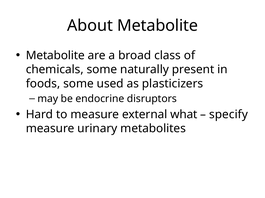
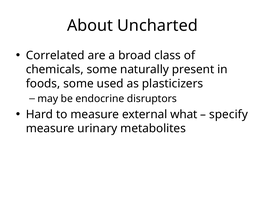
About Metabolite: Metabolite -> Uncharted (157, 26)
Metabolite: Metabolite -> Correlated (55, 56)
